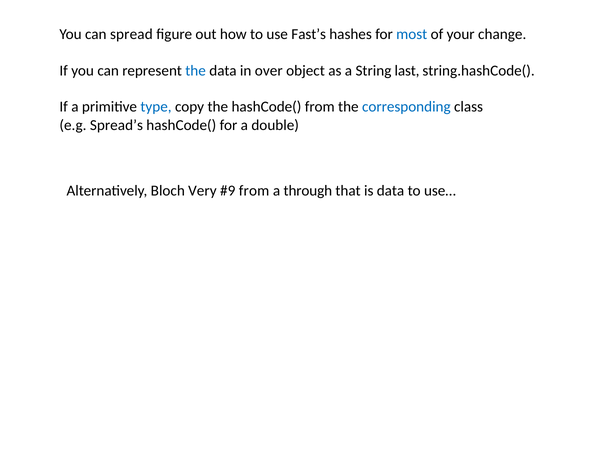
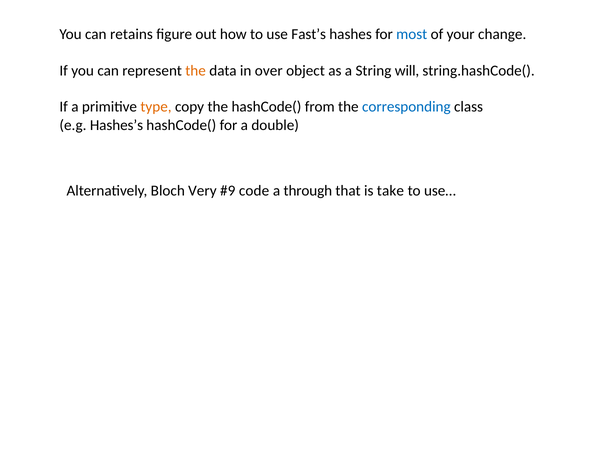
spread: spread -> retains (131, 34)
the colour: blue -> orange (196, 71)
last: last -> will (407, 71)
type colour: blue -> orange (156, 107)
Spread’s: Spread’s -> Hashes’s (116, 125)
from: from -> code (254, 191)
is data: data -> take (390, 191)
